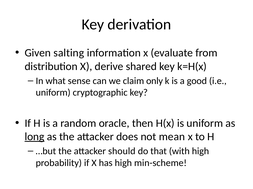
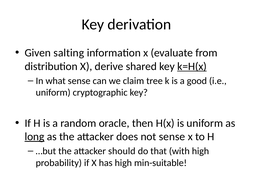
k=H(x underline: none -> present (192, 67)
only: only -> tree (155, 81)
not mean: mean -> sense (172, 137)
min-scheme: min-scheme -> min-suitable (160, 163)
